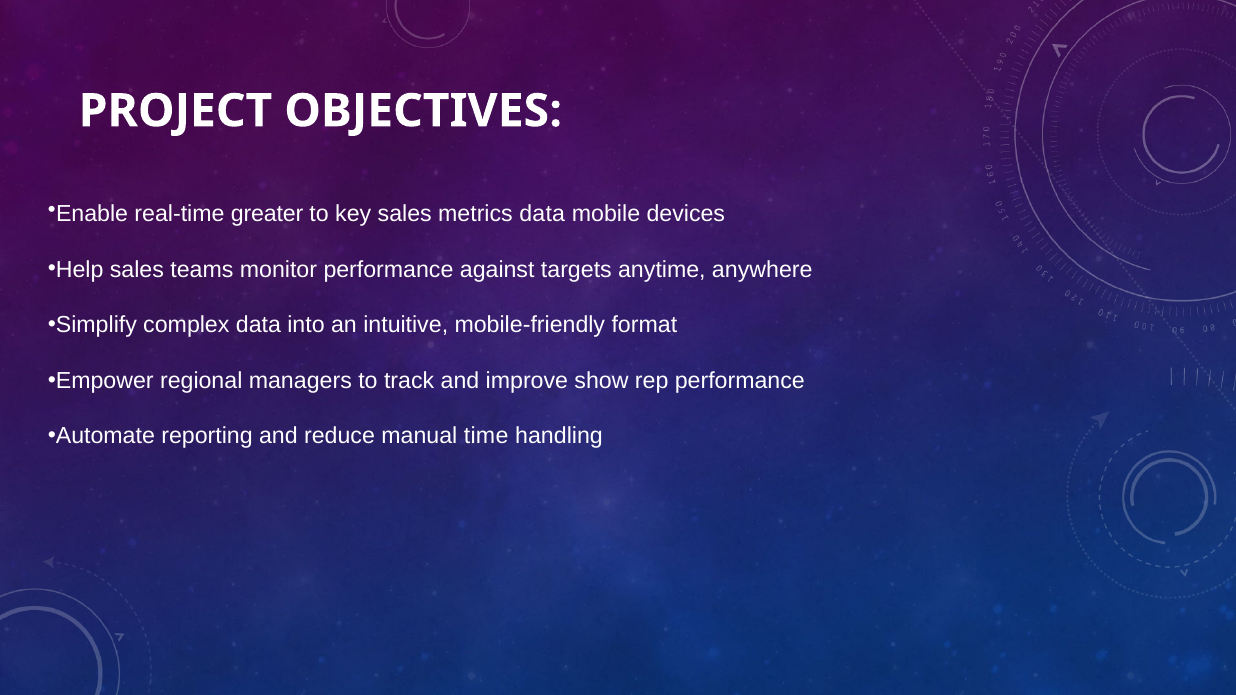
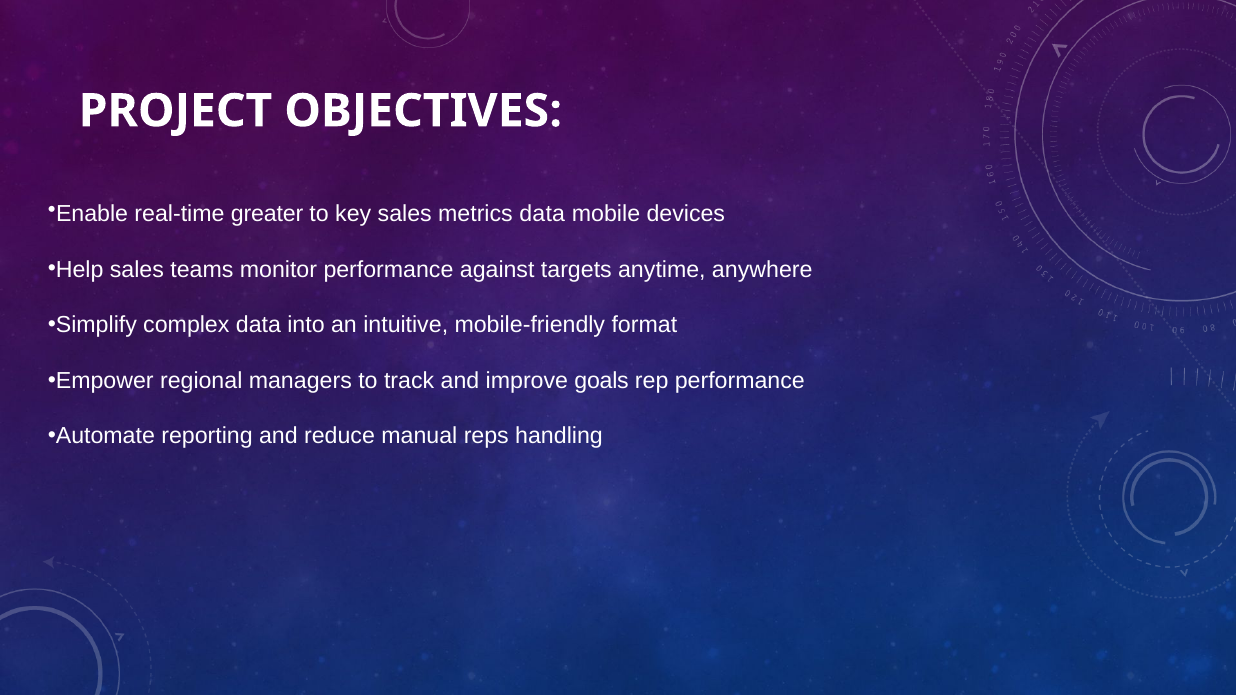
show: show -> goals (602, 381)
time: time -> reps (486, 437)
